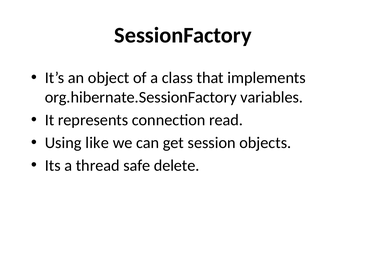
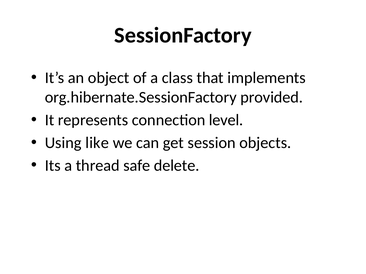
variables: variables -> provided (272, 97)
read: read -> level (226, 120)
